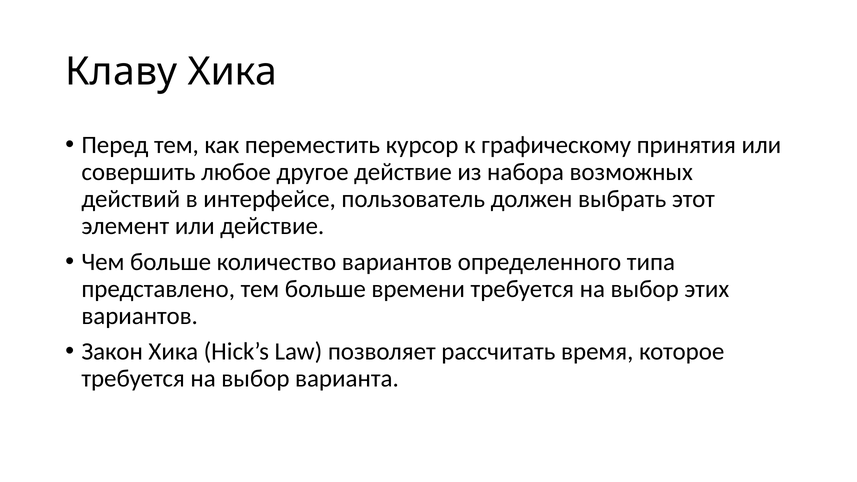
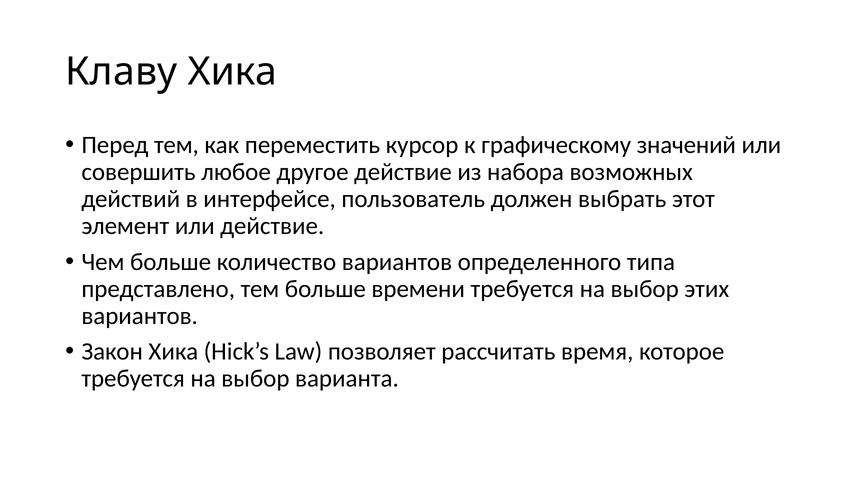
принятия: принятия -> значений (686, 145)
